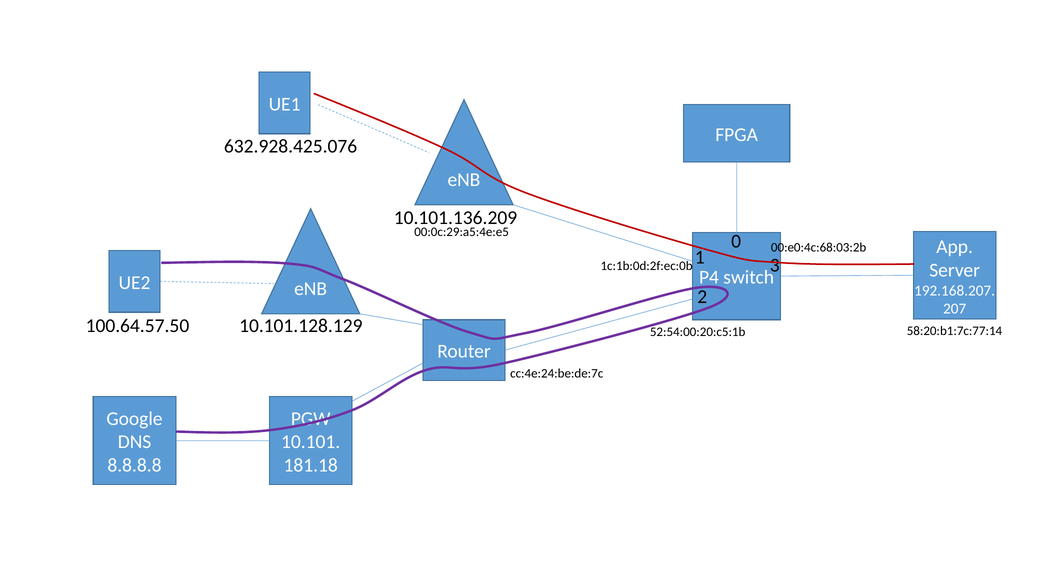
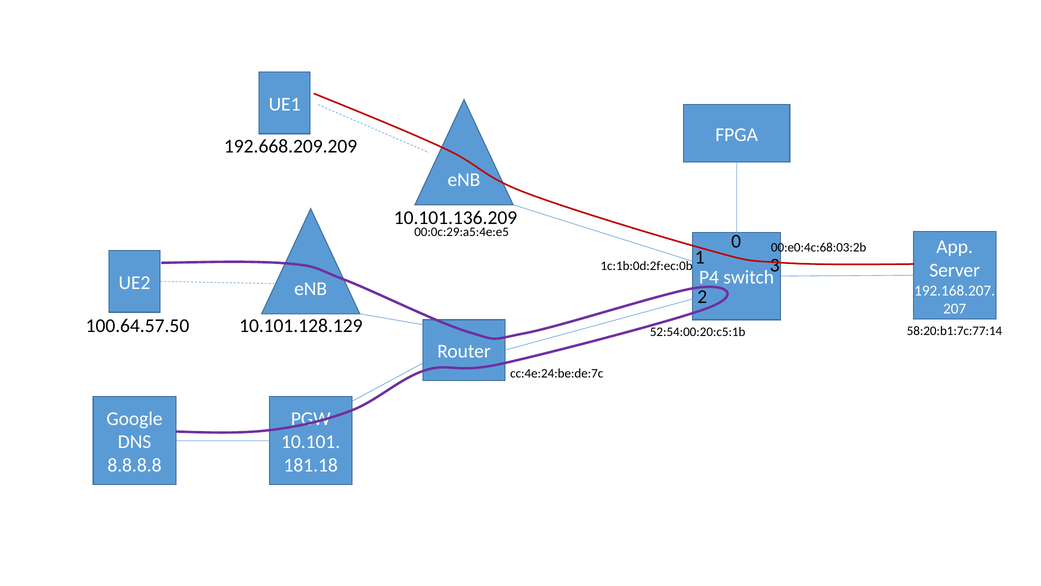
632.928.425.076: 632.928.425.076 -> 192.668.209.209 (291, 146)
